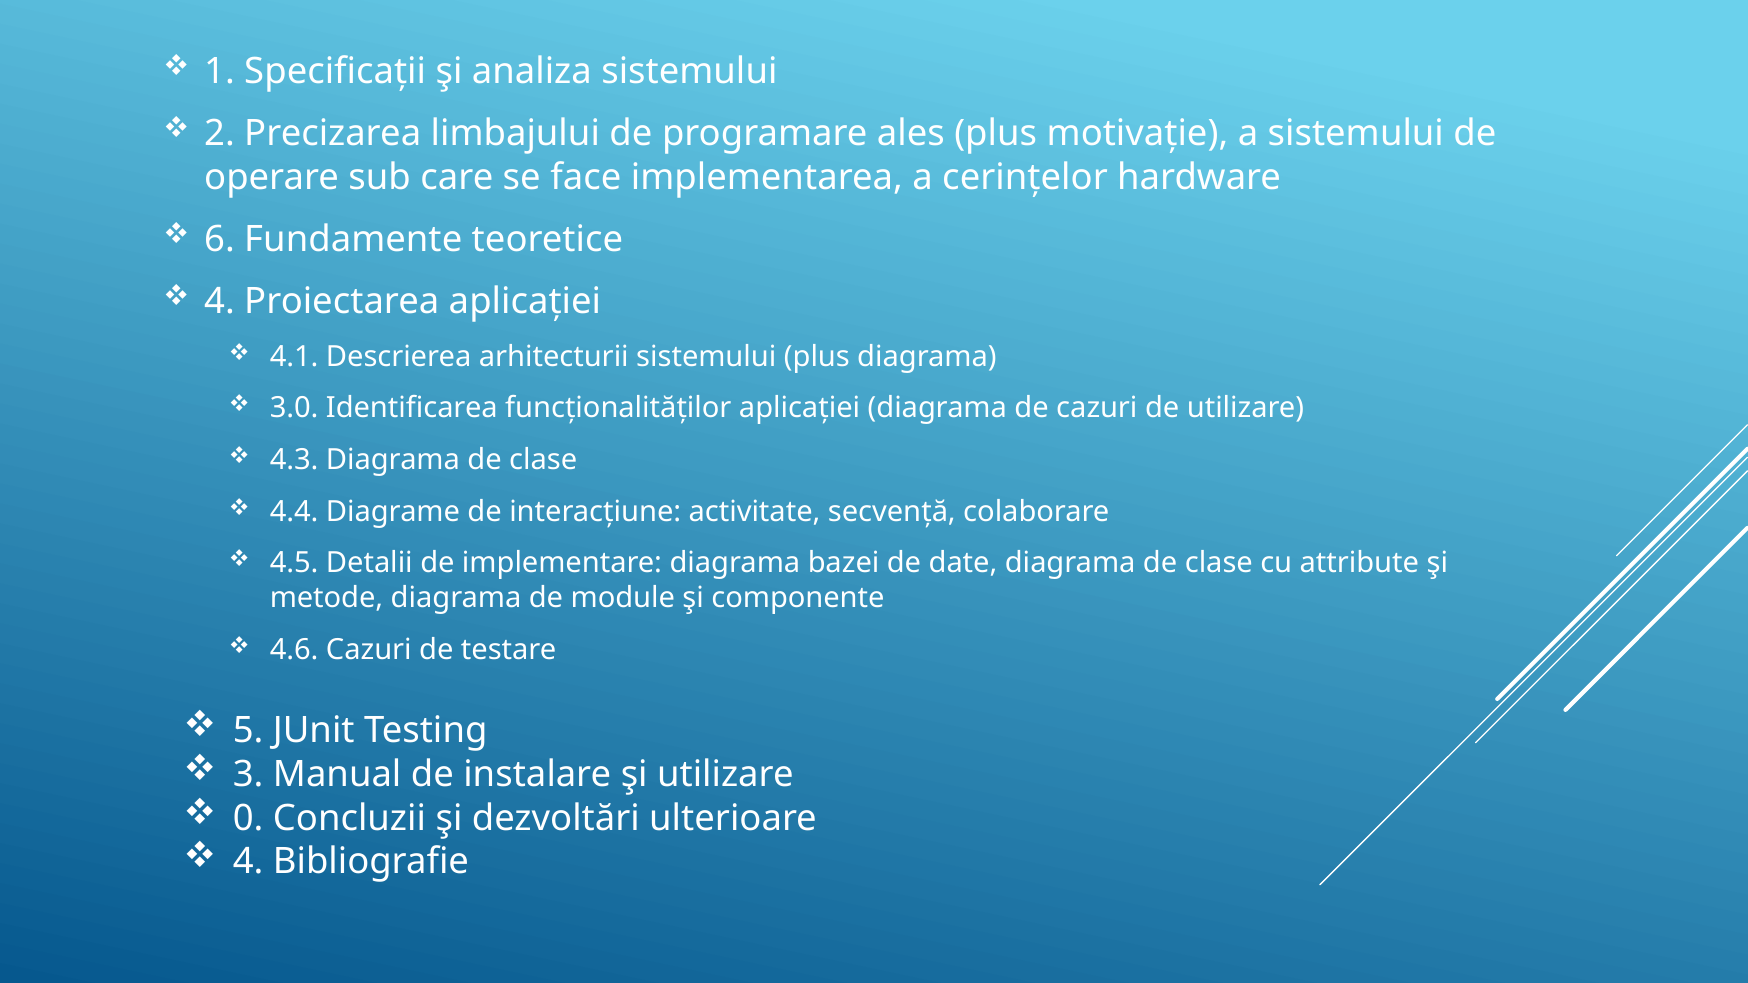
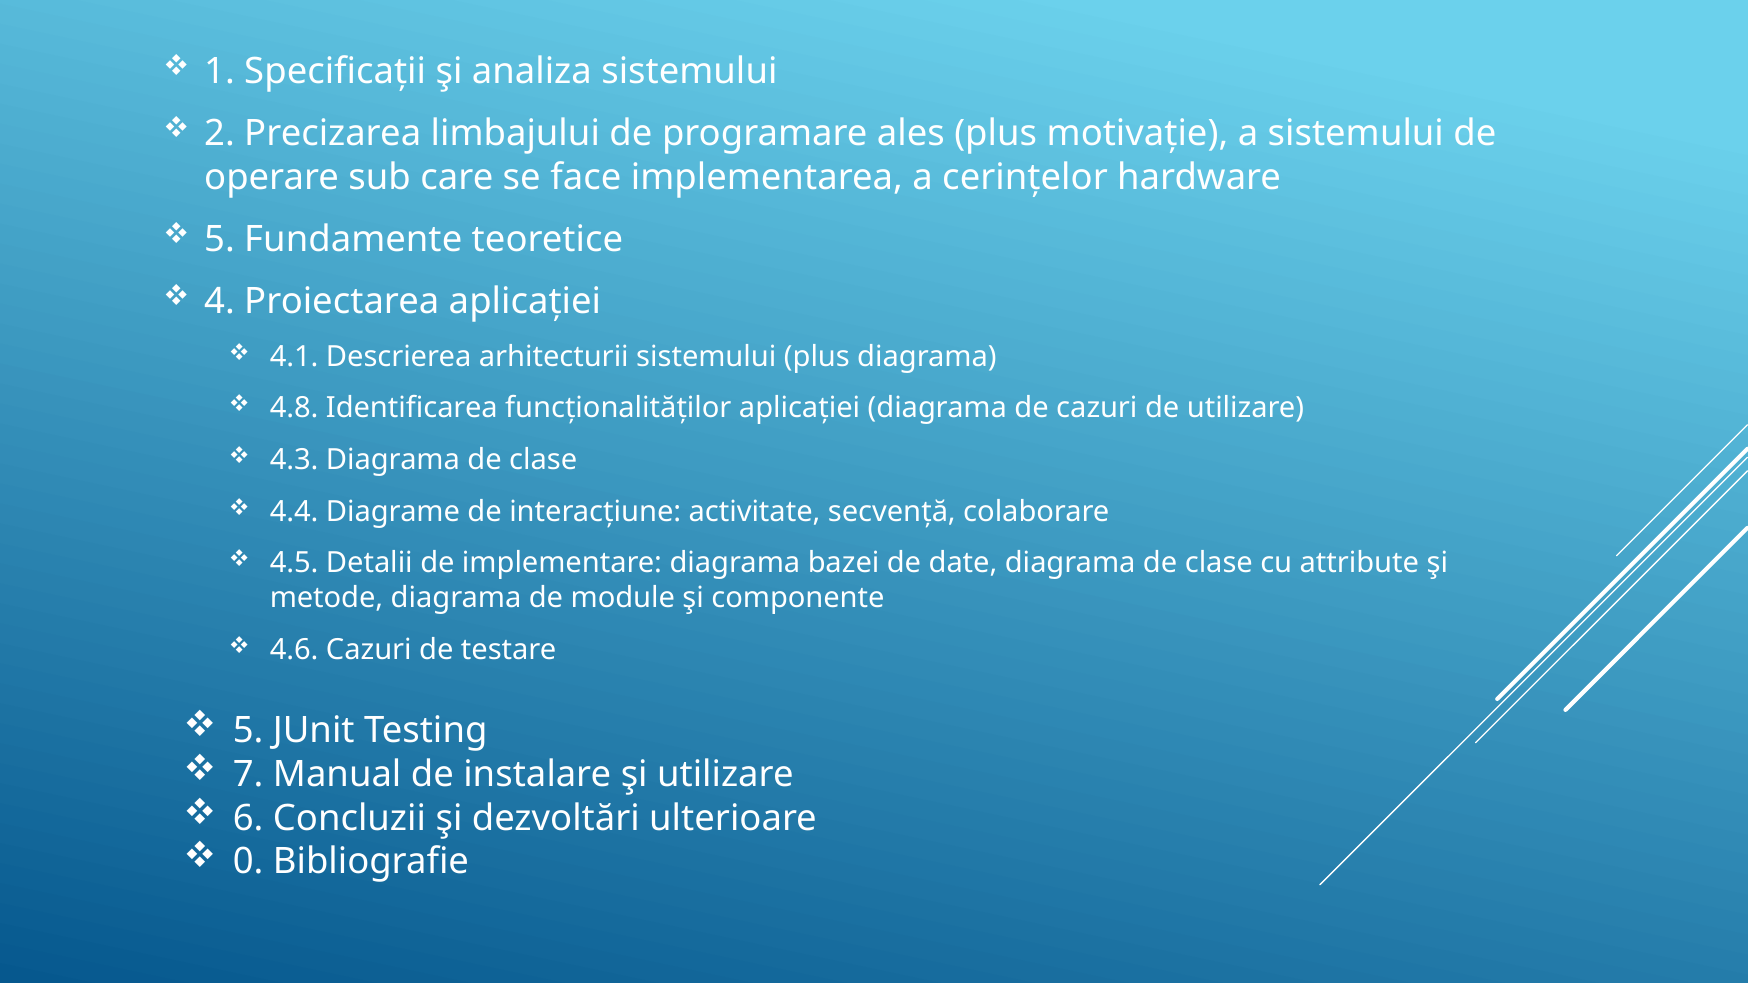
6: 6 -> 5 (220, 239)
3.0: 3.0 -> 4.8 (294, 408)
3: 3 -> 7 (248, 775)
0: 0 -> 6 (248, 818)
4: 4 -> 0 (248, 862)
